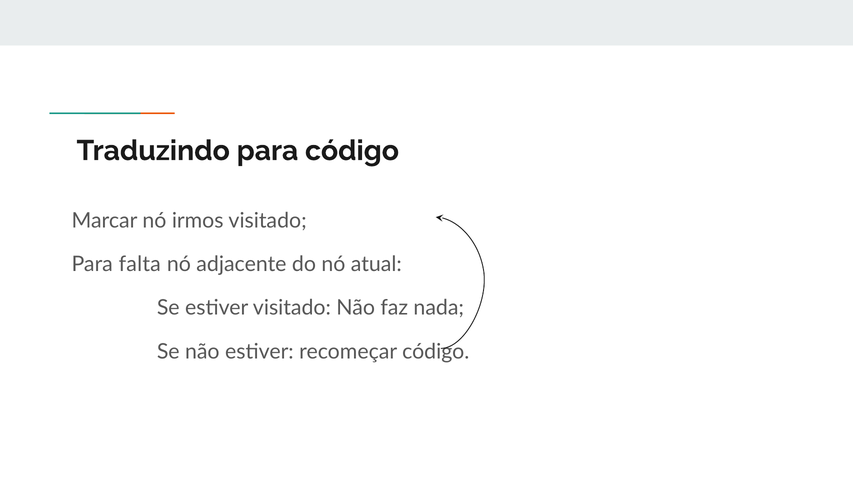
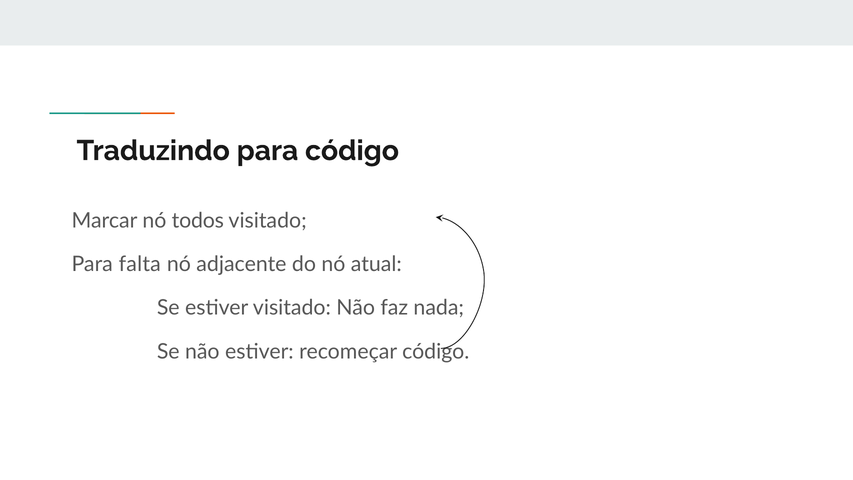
irmos: irmos -> todos (198, 221)
